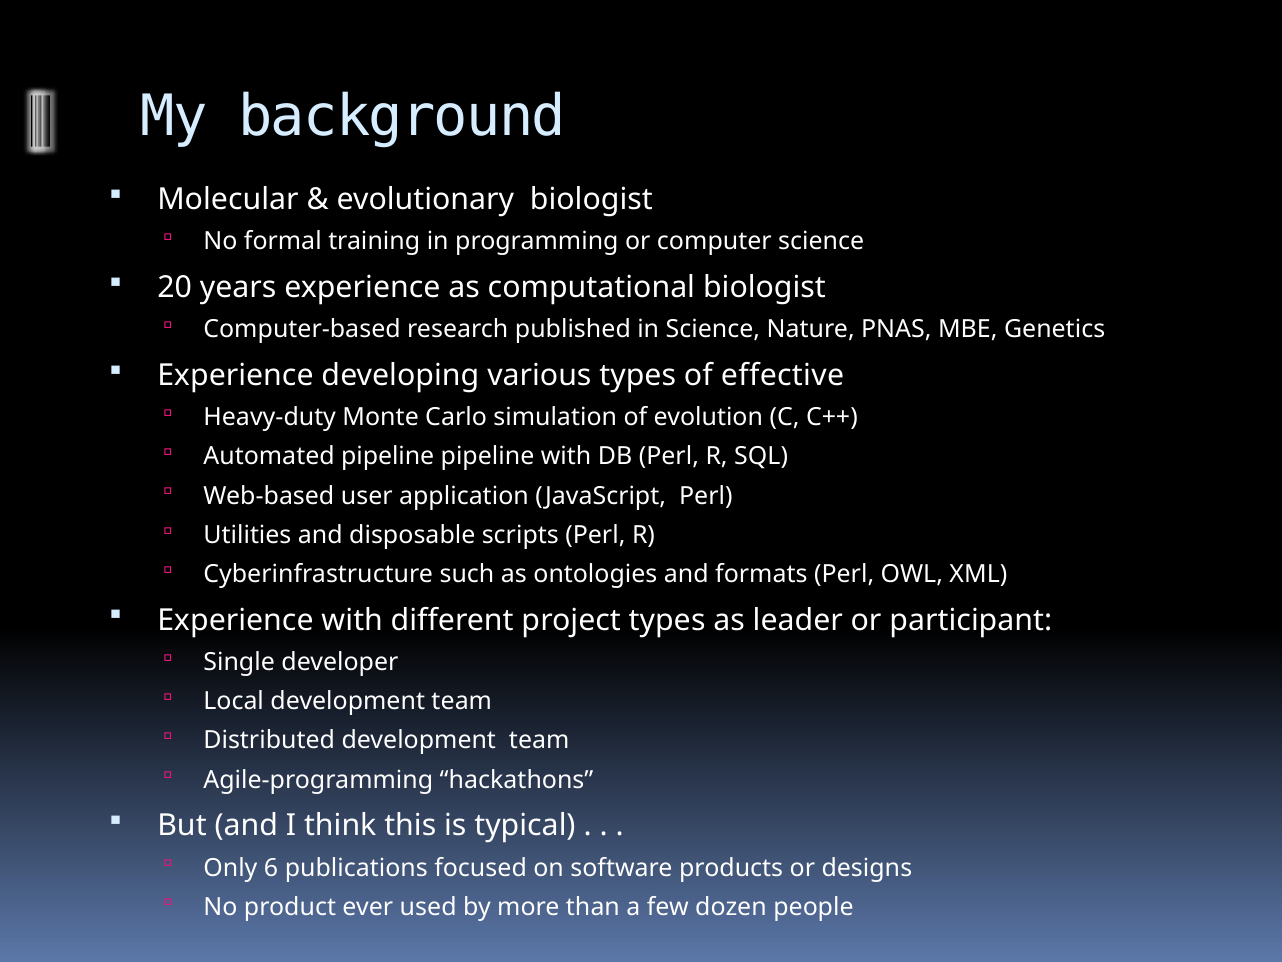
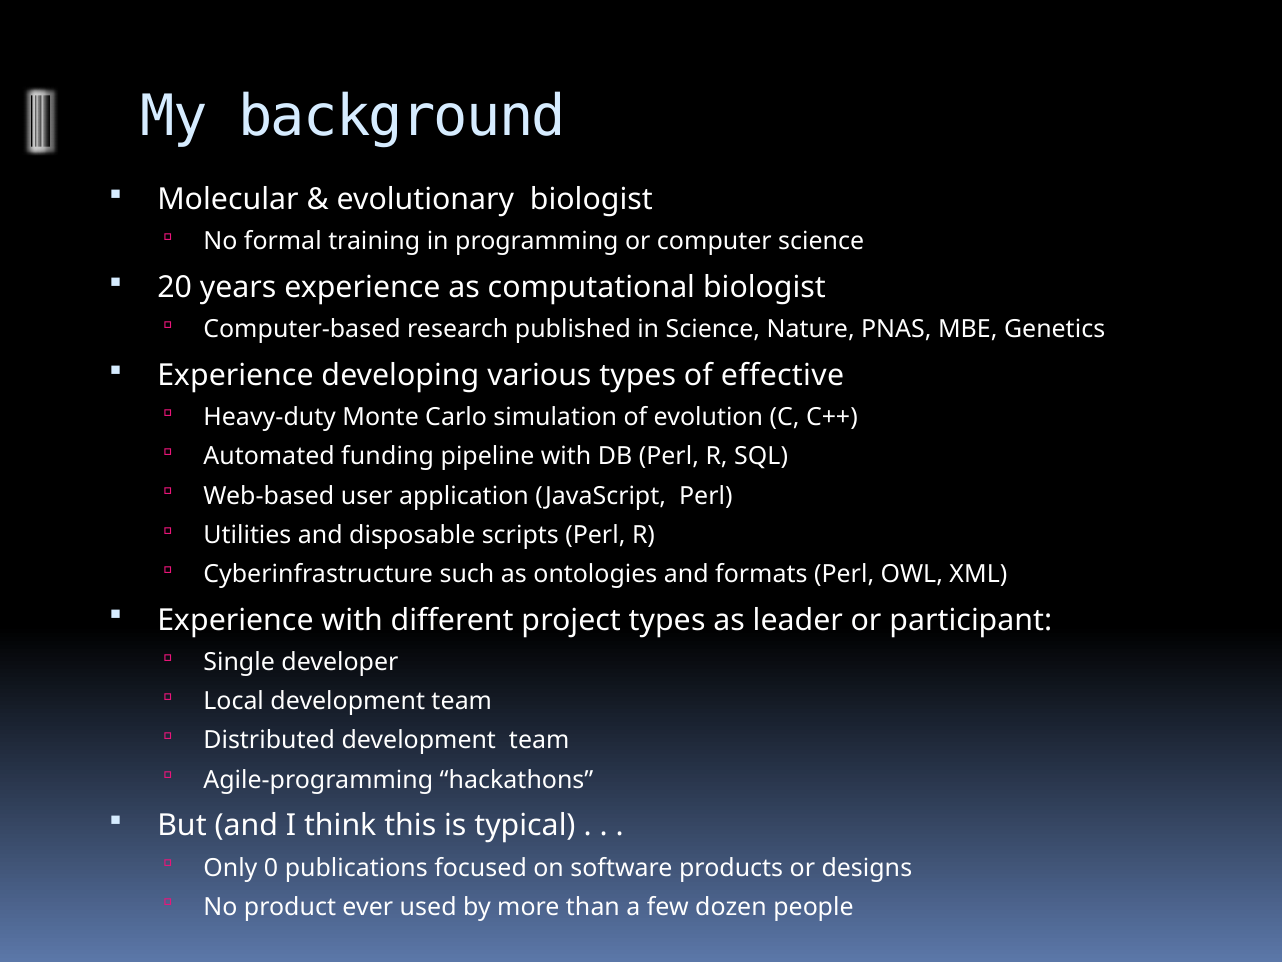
Automated pipeline: pipeline -> funding (388, 457)
6: 6 -> 0 (271, 867)
